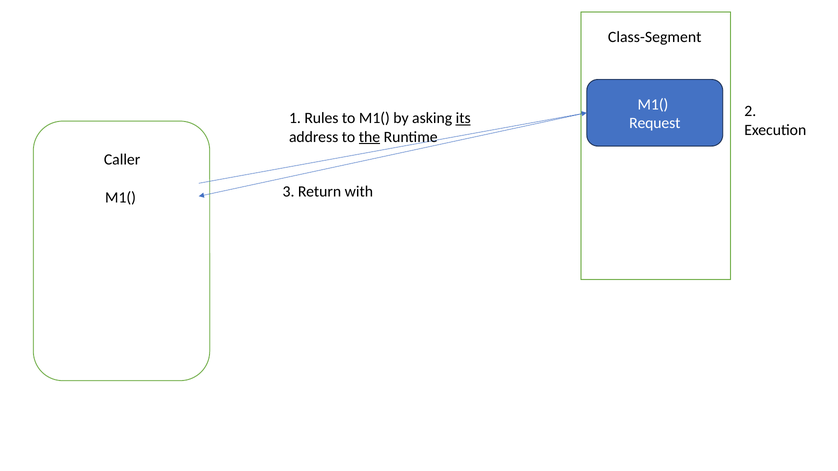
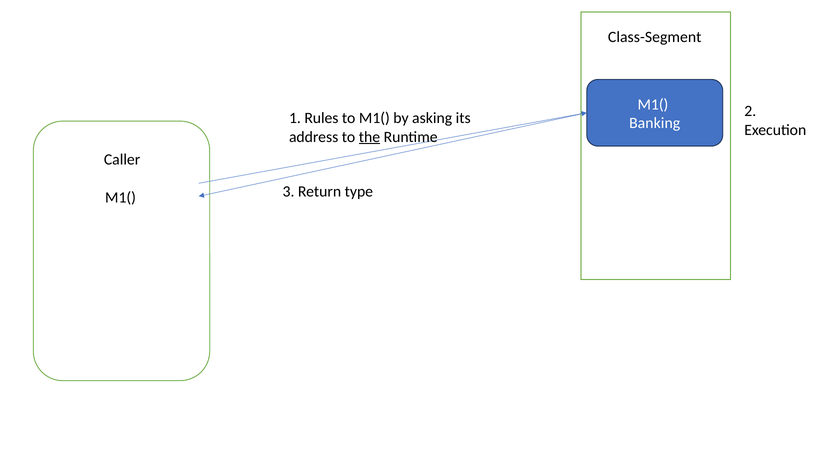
its underline: present -> none (463, 118)
Request: Request -> Banking (655, 123)
with: with -> type (359, 192)
